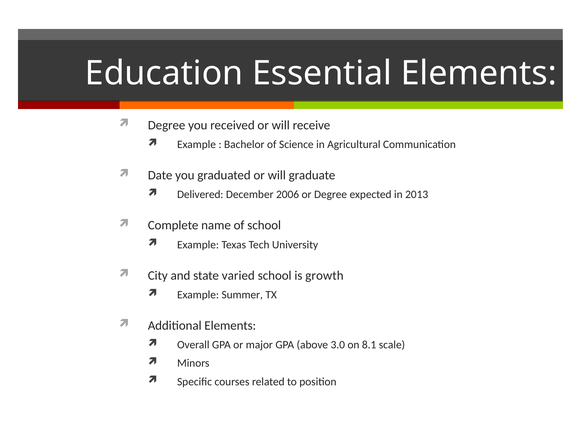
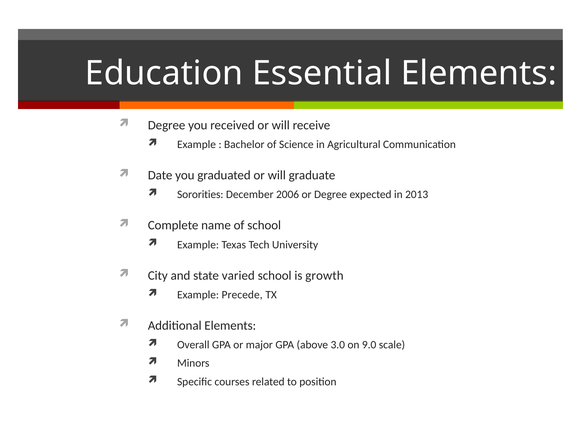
Delivered: Delivered -> Sororities (200, 194)
Summer: Summer -> Precede (242, 295)
8.1: 8.1 -> 9.0 (369, 345)
